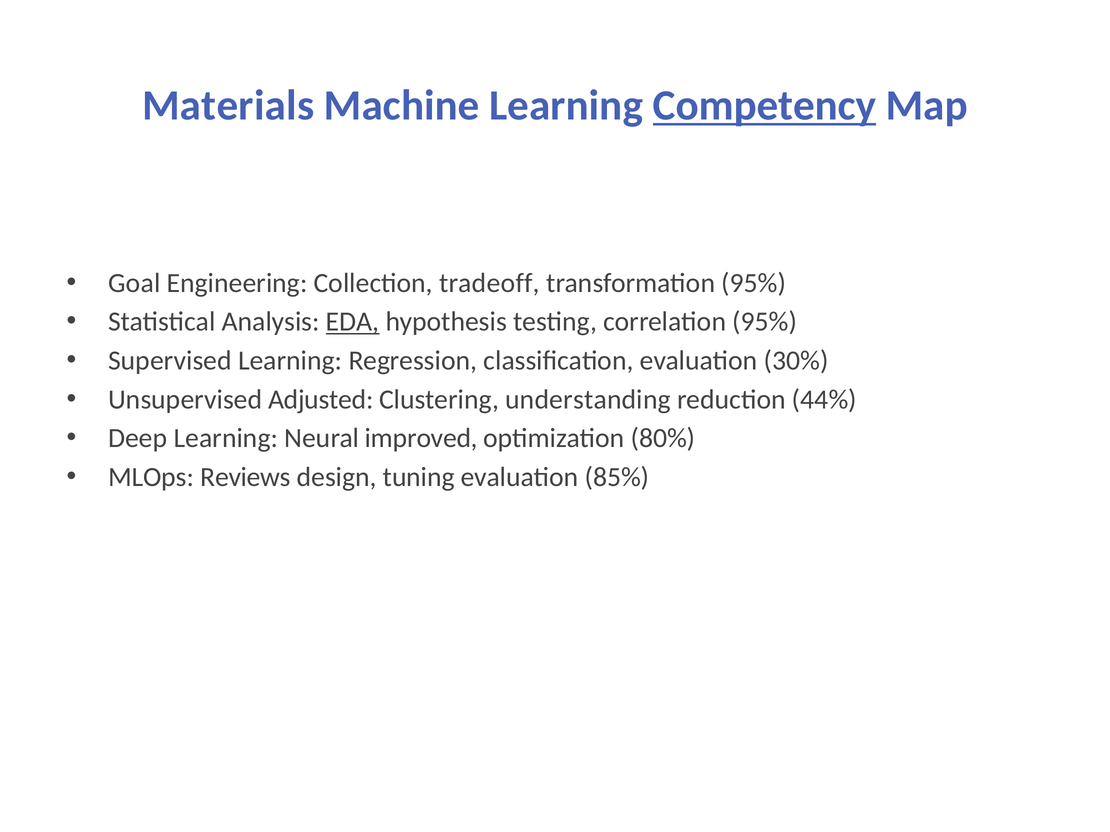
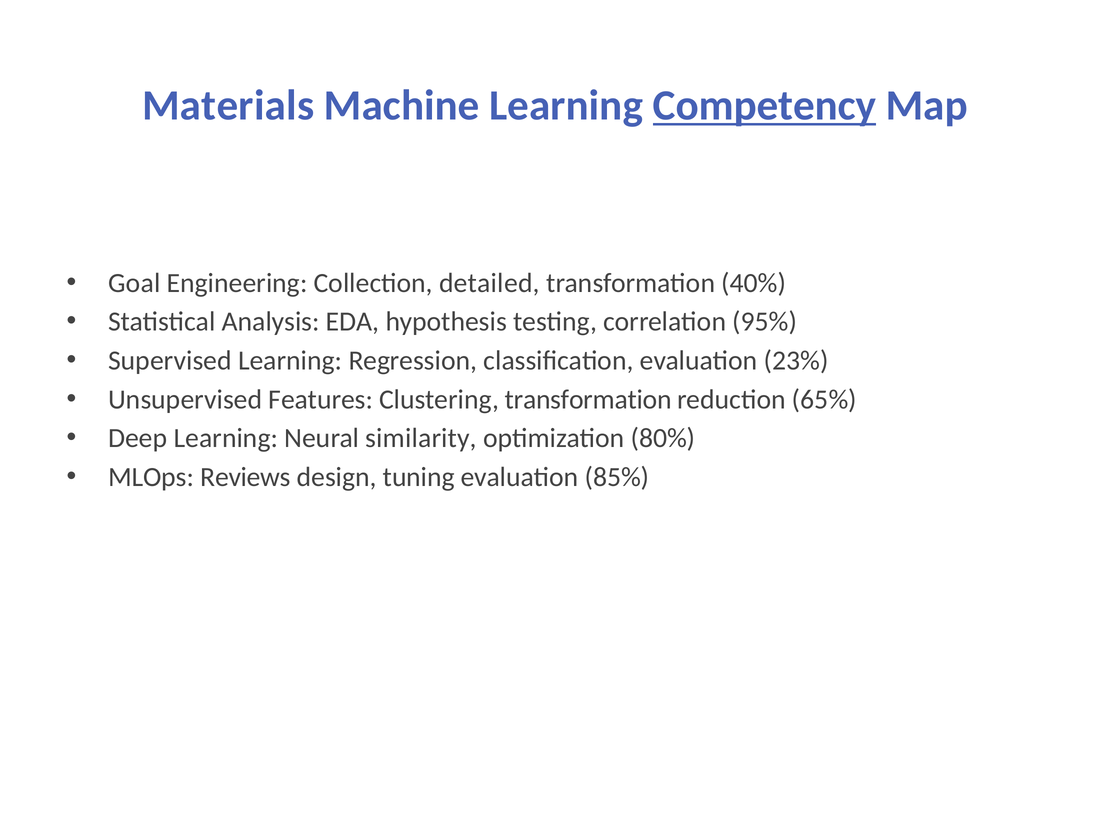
tradeoff: tradeoff -> detailed (489, 283)
transformation 95%: 95% -> 40% (754, 283)
EDA underline: present -> none (353, 322)
30%: 30% -> 23% (796, 361)
Adjusted: Adjusted -> Features (321, 400)
Clustering understanding: understanding -> transformation (588, 400)
44%: 44% -> 65% (824, 400)
improved: improved -> similarity (421, 439)
